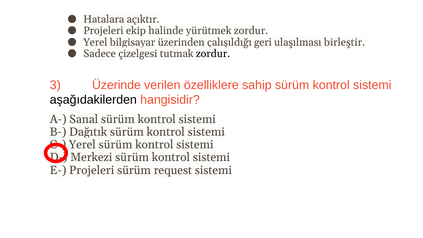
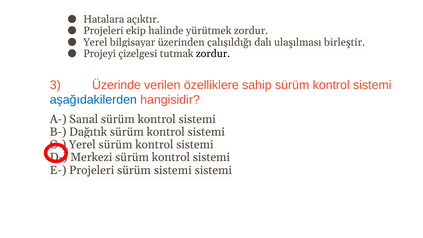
geri: geri -> dalı (263, 42)
Sadece: Sadece -> Projeyi (100, 54)
aşağıdakilerden colour: black -> blue (93, 100)
sürüm request: request -> sistemi (173, 170)
